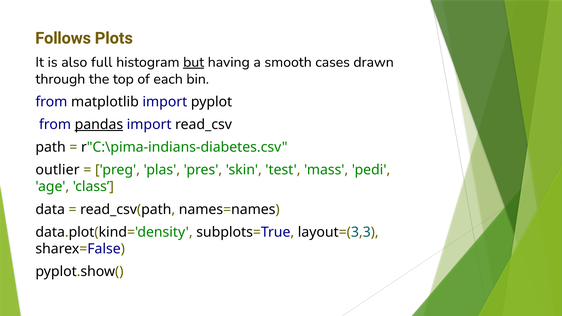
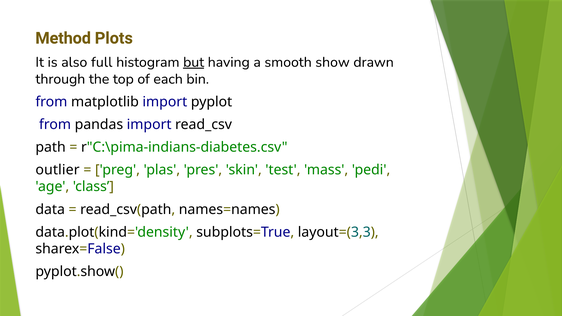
Follows: Follows -> Method (63, 38)
cases: cases -> show (333, 62)
pandas underline: present -> none (99, 124)
